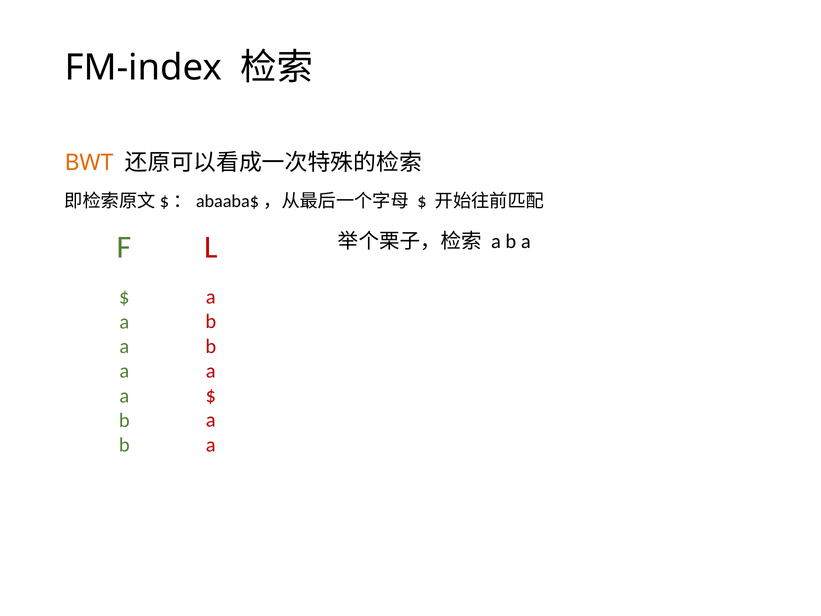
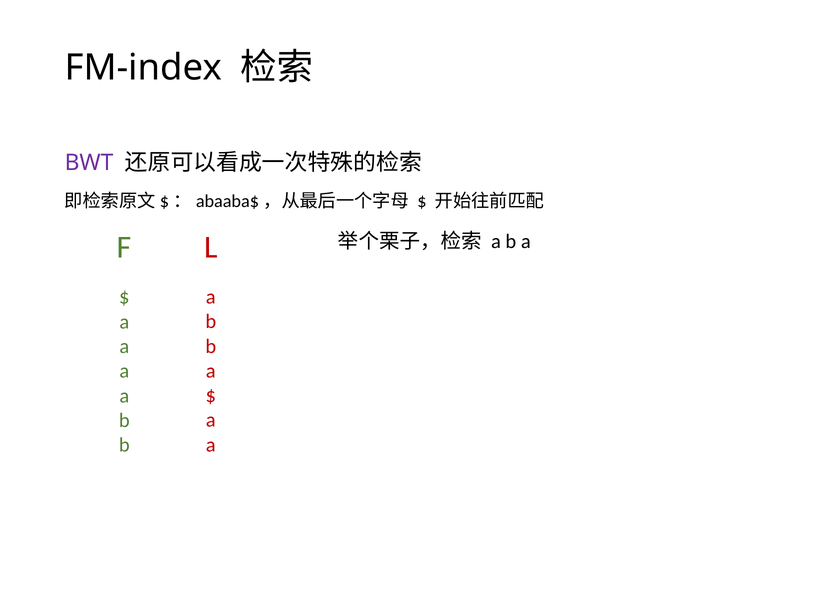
BWT colour: orange -> purple (89, 163)
